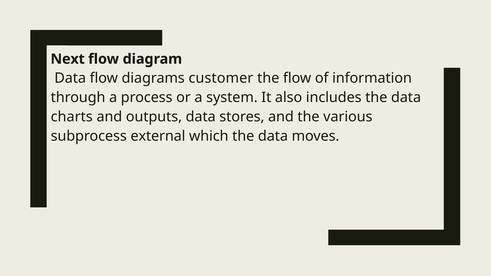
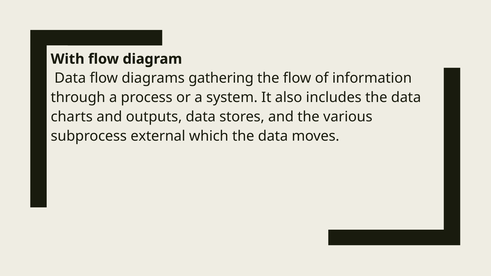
Next: Next -> With (68, 59)
customer: customer -> gathering (221, 78)
